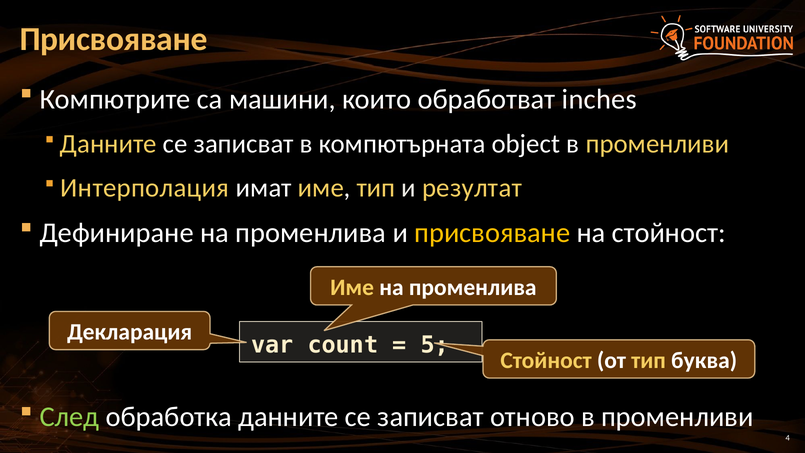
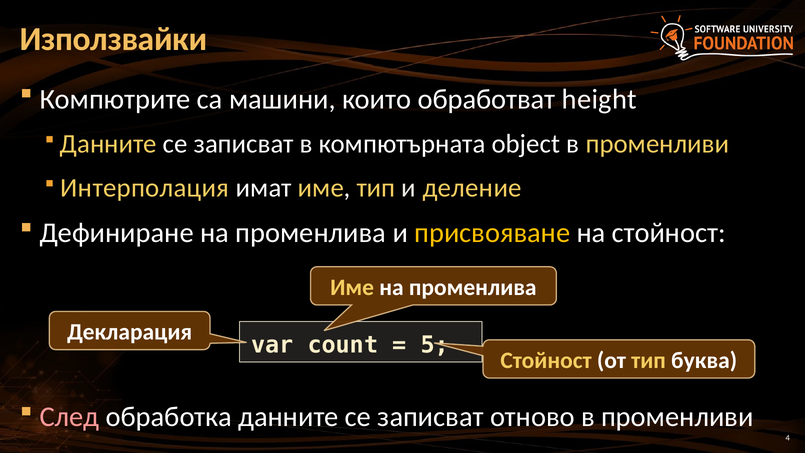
Присвояване: Присвояване -> Използвайки (113, 39)
inches: inches -> height (599, 99)
резултат: резултат -> деление (472, 188)
След colour: light green -> pink (70, 417)
